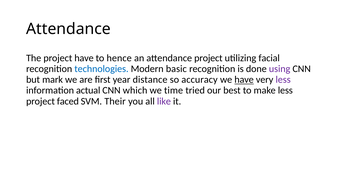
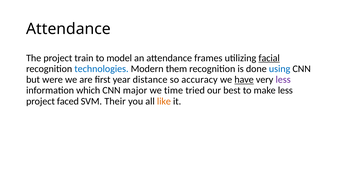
project have: have -> train (84, 58)
hence: hence -> model (119, 58)
attendance project: project -> frames (208, 58)
facial underline: none -> present (269, 58)
basic: basic -> them (176, 69)
using colour: purple -> blue (280, 69)
mark: mark -> were (53, 80)
actual: actual -> which (88, 90)
which: which -> major (135, 90)
like colour: purple -> orange (164, 101)
